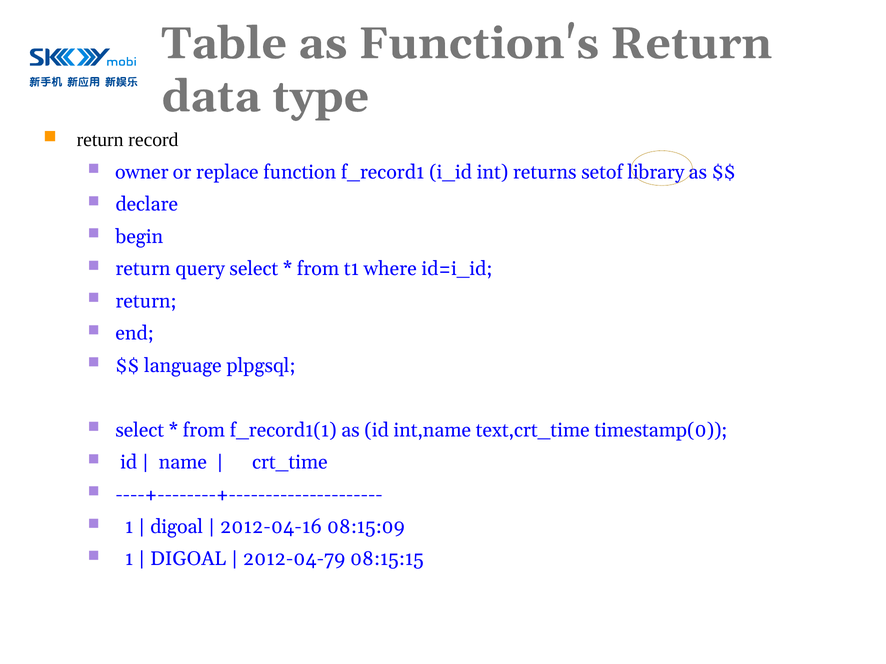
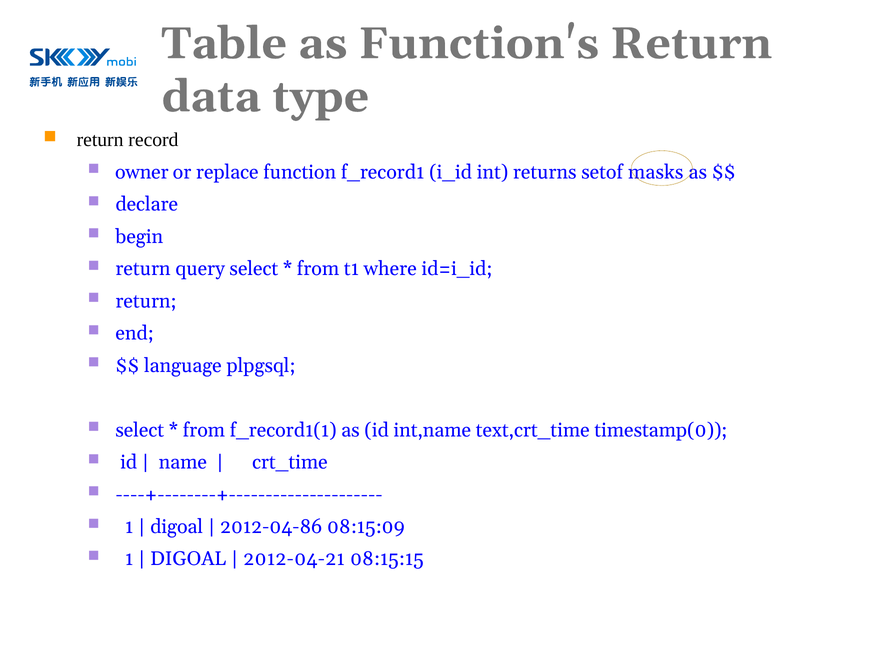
library: library -> masks (656, 172)
2012-04-16: 2012-04-16 -> 2012-04-86 (271, 527)
2012-04-79: 2012-04-79 -> 2012-04-21 (294, 559)
